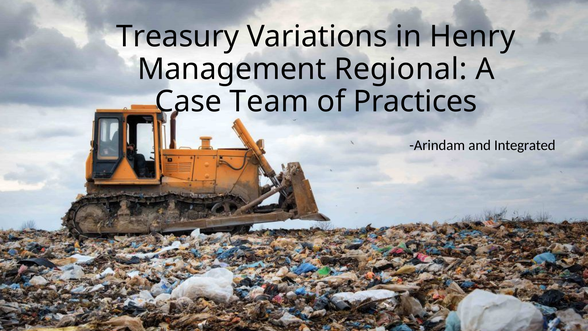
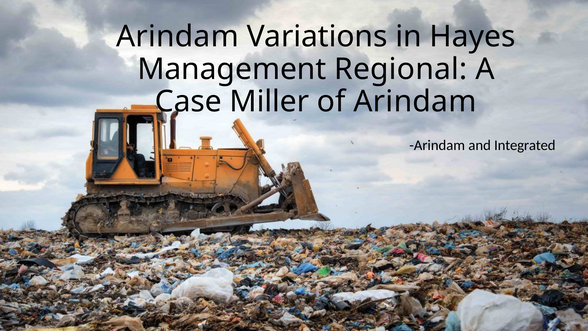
Treasury: Treasury -> Arindam (177, 37)
Henry: Henry -> Hayes (472, 37)
Team: Team -> Miller (269, 102)
of Practices: Practices -> Arindam (415, 102)
